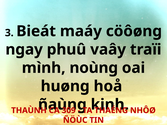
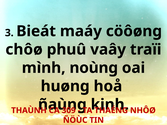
ngay: ngay -> chôø (24, 50)
